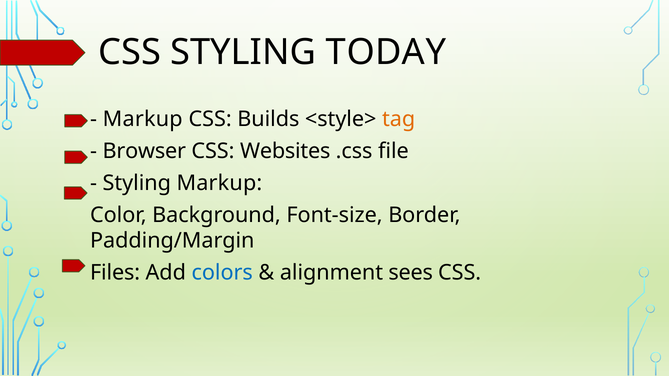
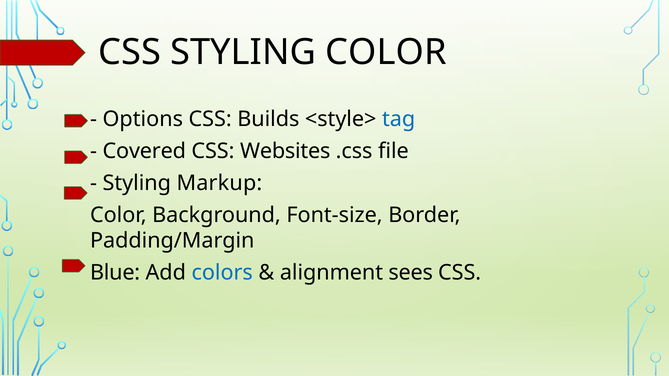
STYLING TODAY: TODAY -> COLOR (386, 52)
Markup: Markup -> Options (143, 119)
tag colour: orange -> blue (399, 119)
Browser: Browser -> Covered (144, 151)
Files: Files -> Blue (115, 273)
